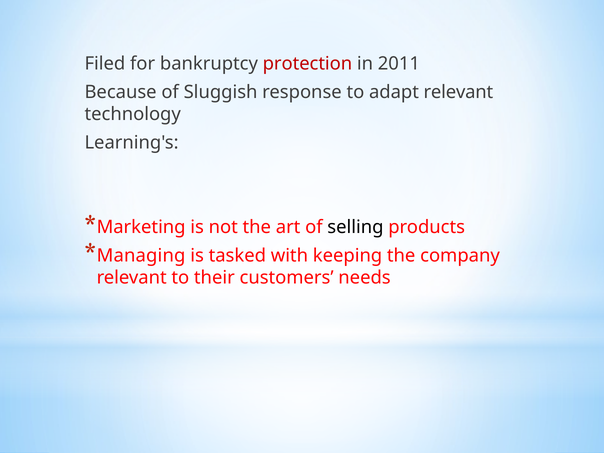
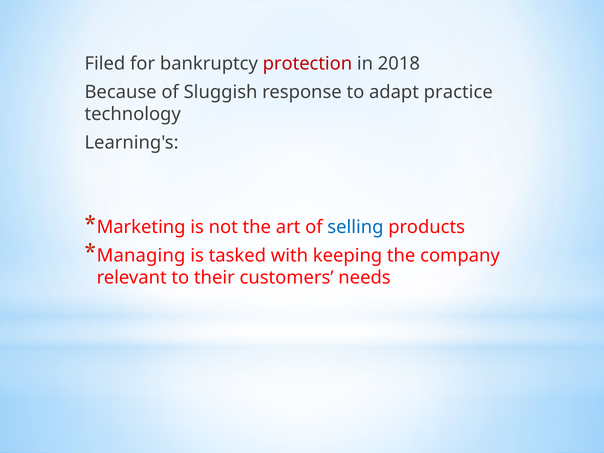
2011: 2011 -> 2018 (399, 64)
adapt relevant: relevant -> practice (458, 92)
selling colour: black -> blue (355, 227)
